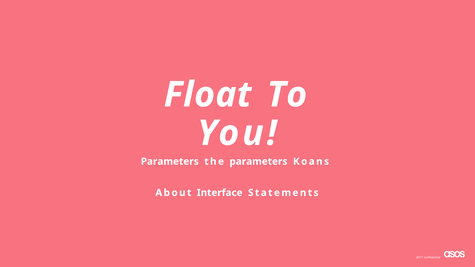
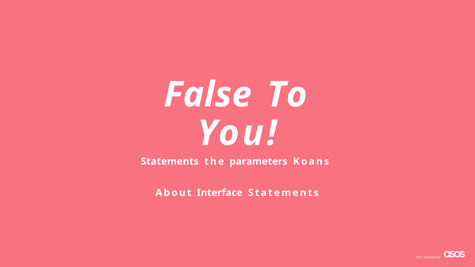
Float: Float -> False (208, 95)
Parameters: Parameters -> Statements (170, 162)
